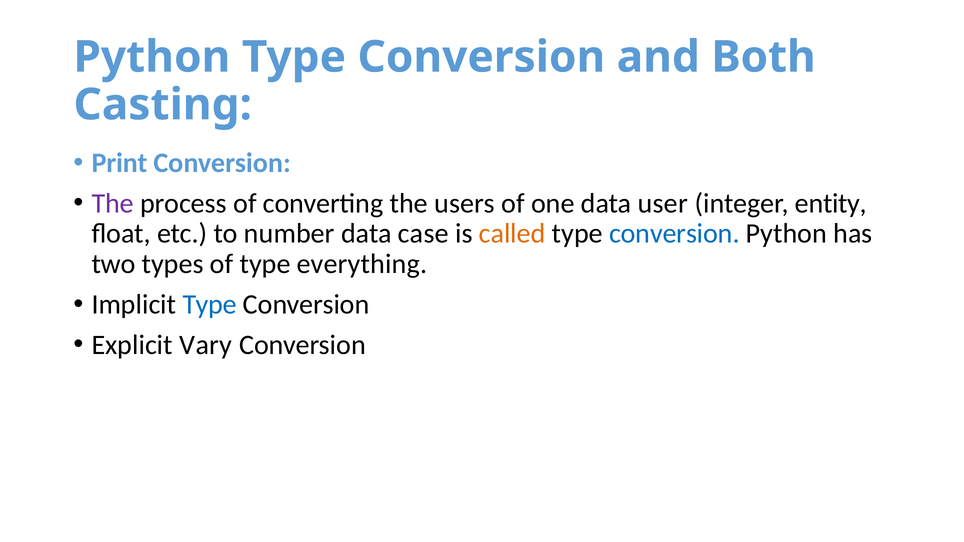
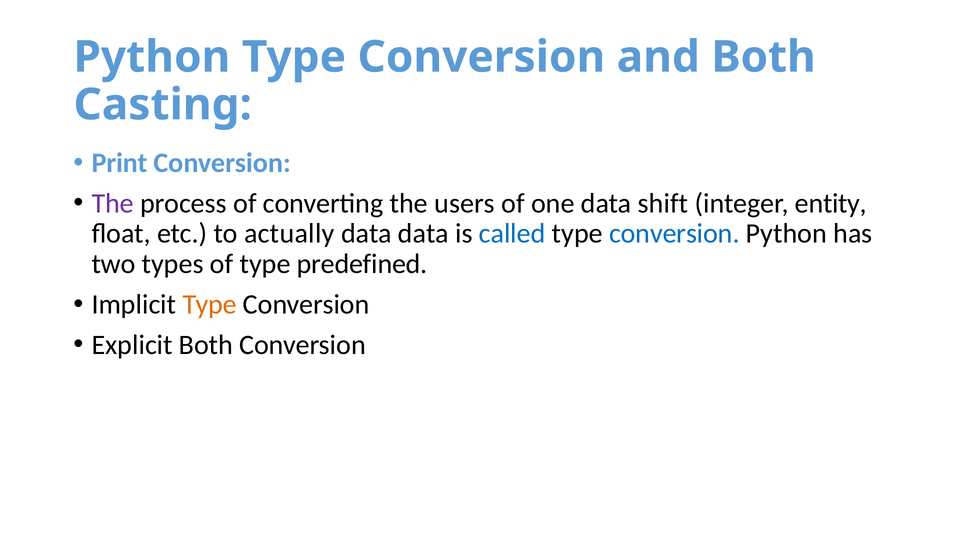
user: user -> shift (663, 203)
number: number -> actually (289, 234)
data case: case -> data (423, 234)
called colour: orange -> blue (512, 234)
everything: everything -> predefined (362, 264)
Type colour: blue -> orange (210, 305)
Explicit Vary: Vary -> Both (206, 345)
